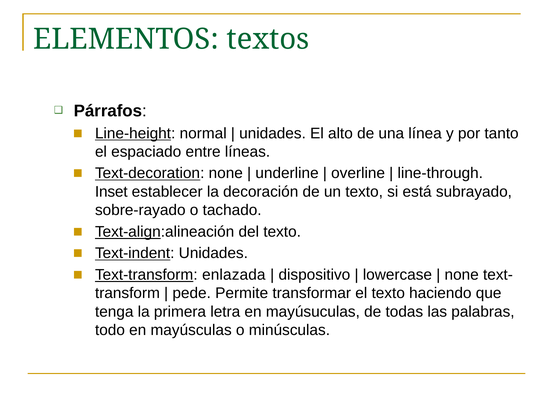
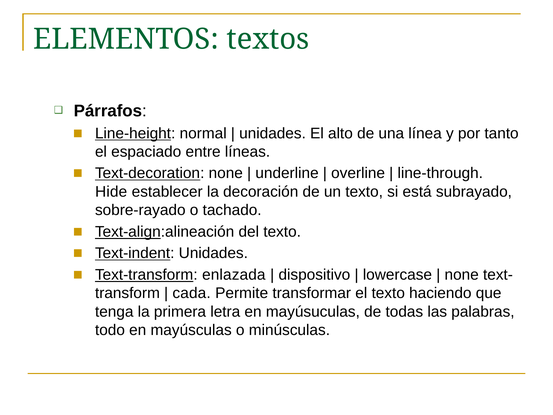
Inset: Inset -> Hide (111, 192)
pede: pede -> cada (192, 293)
